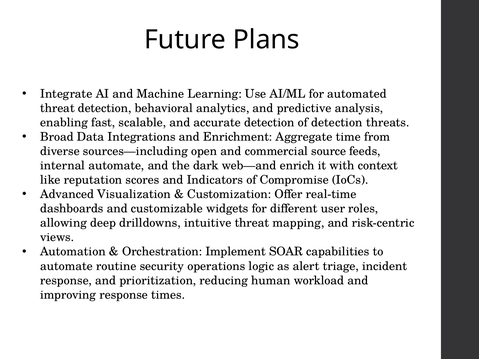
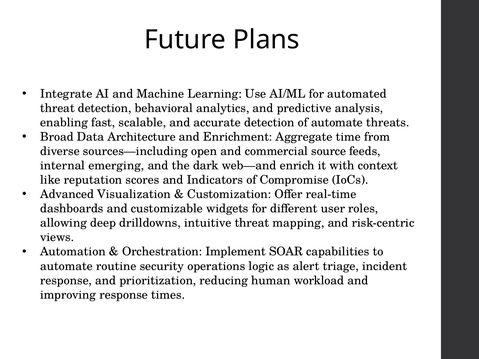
of detection: detection -> automate (337, 123)
Integrations: Integrations -> Architecture (142, 137)
internal automate: automate -> emerging (116, 166)
